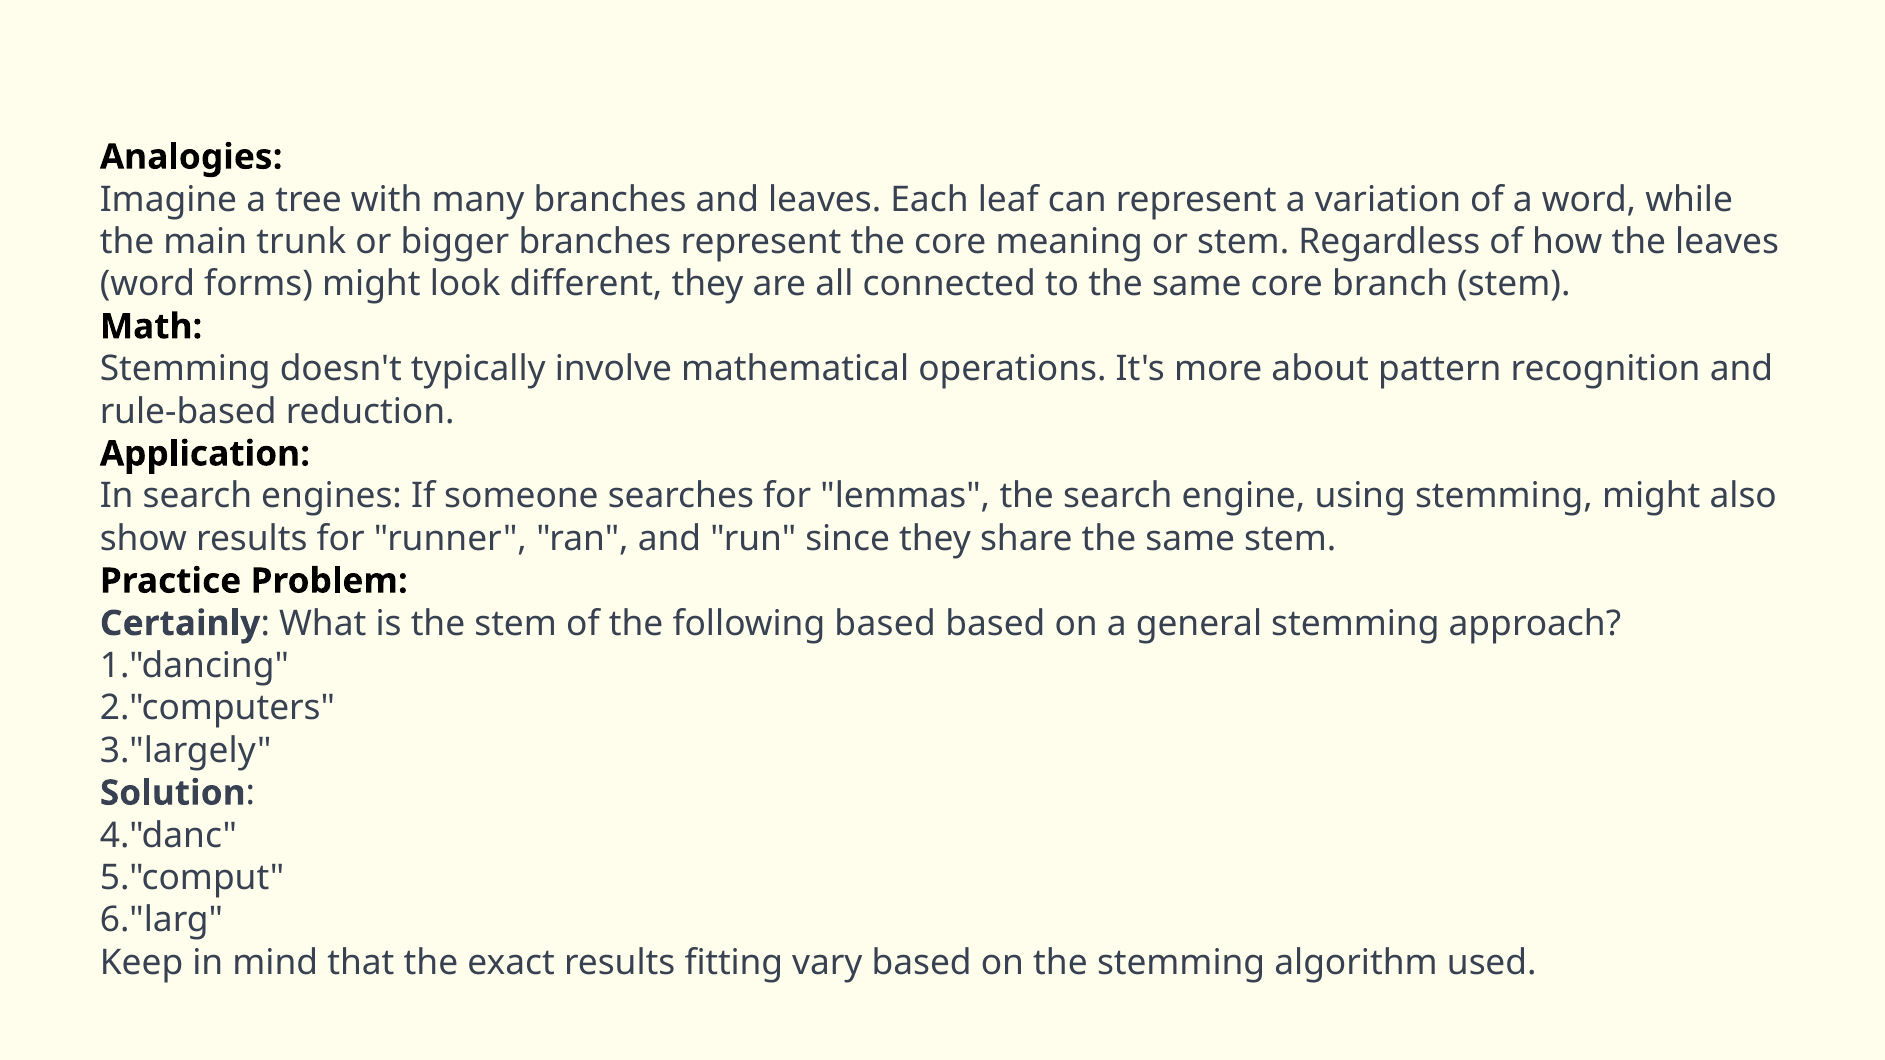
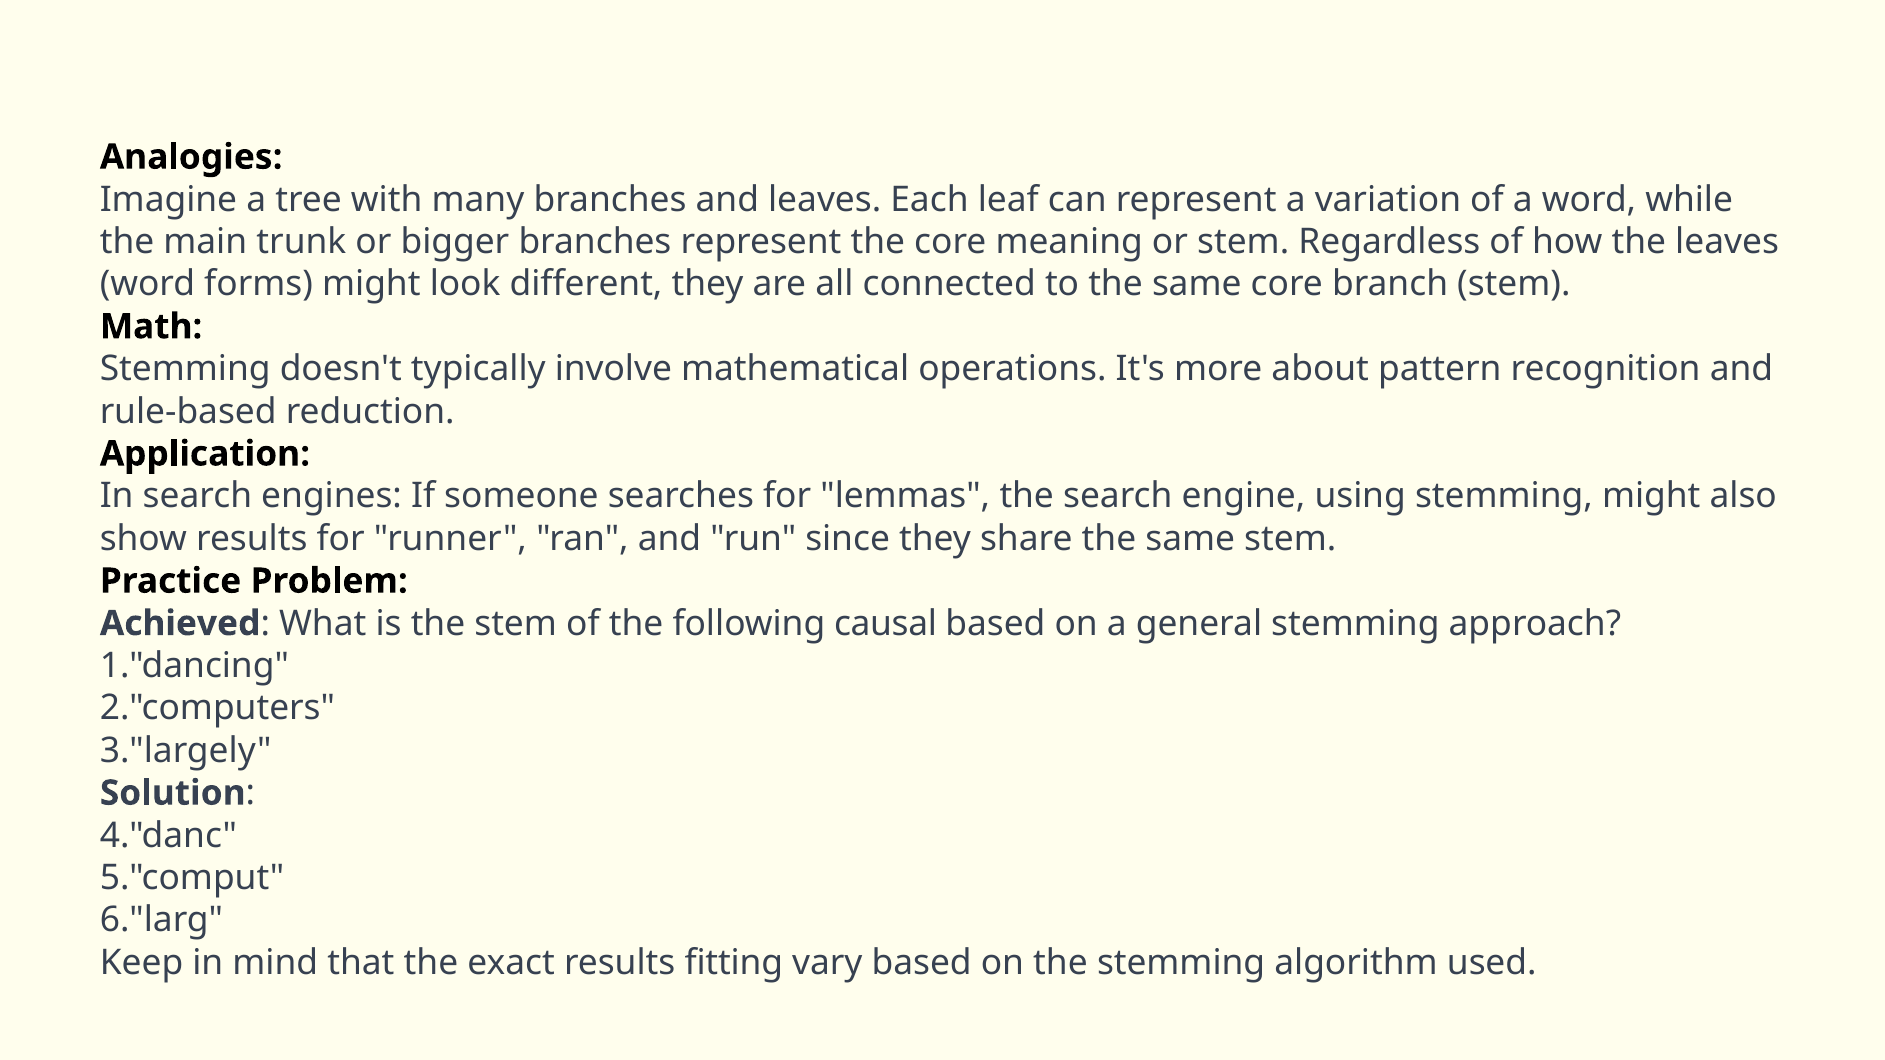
Certainly: Certainly -> Achieved (180, 624)
following based: based -> causal (885, 624)
